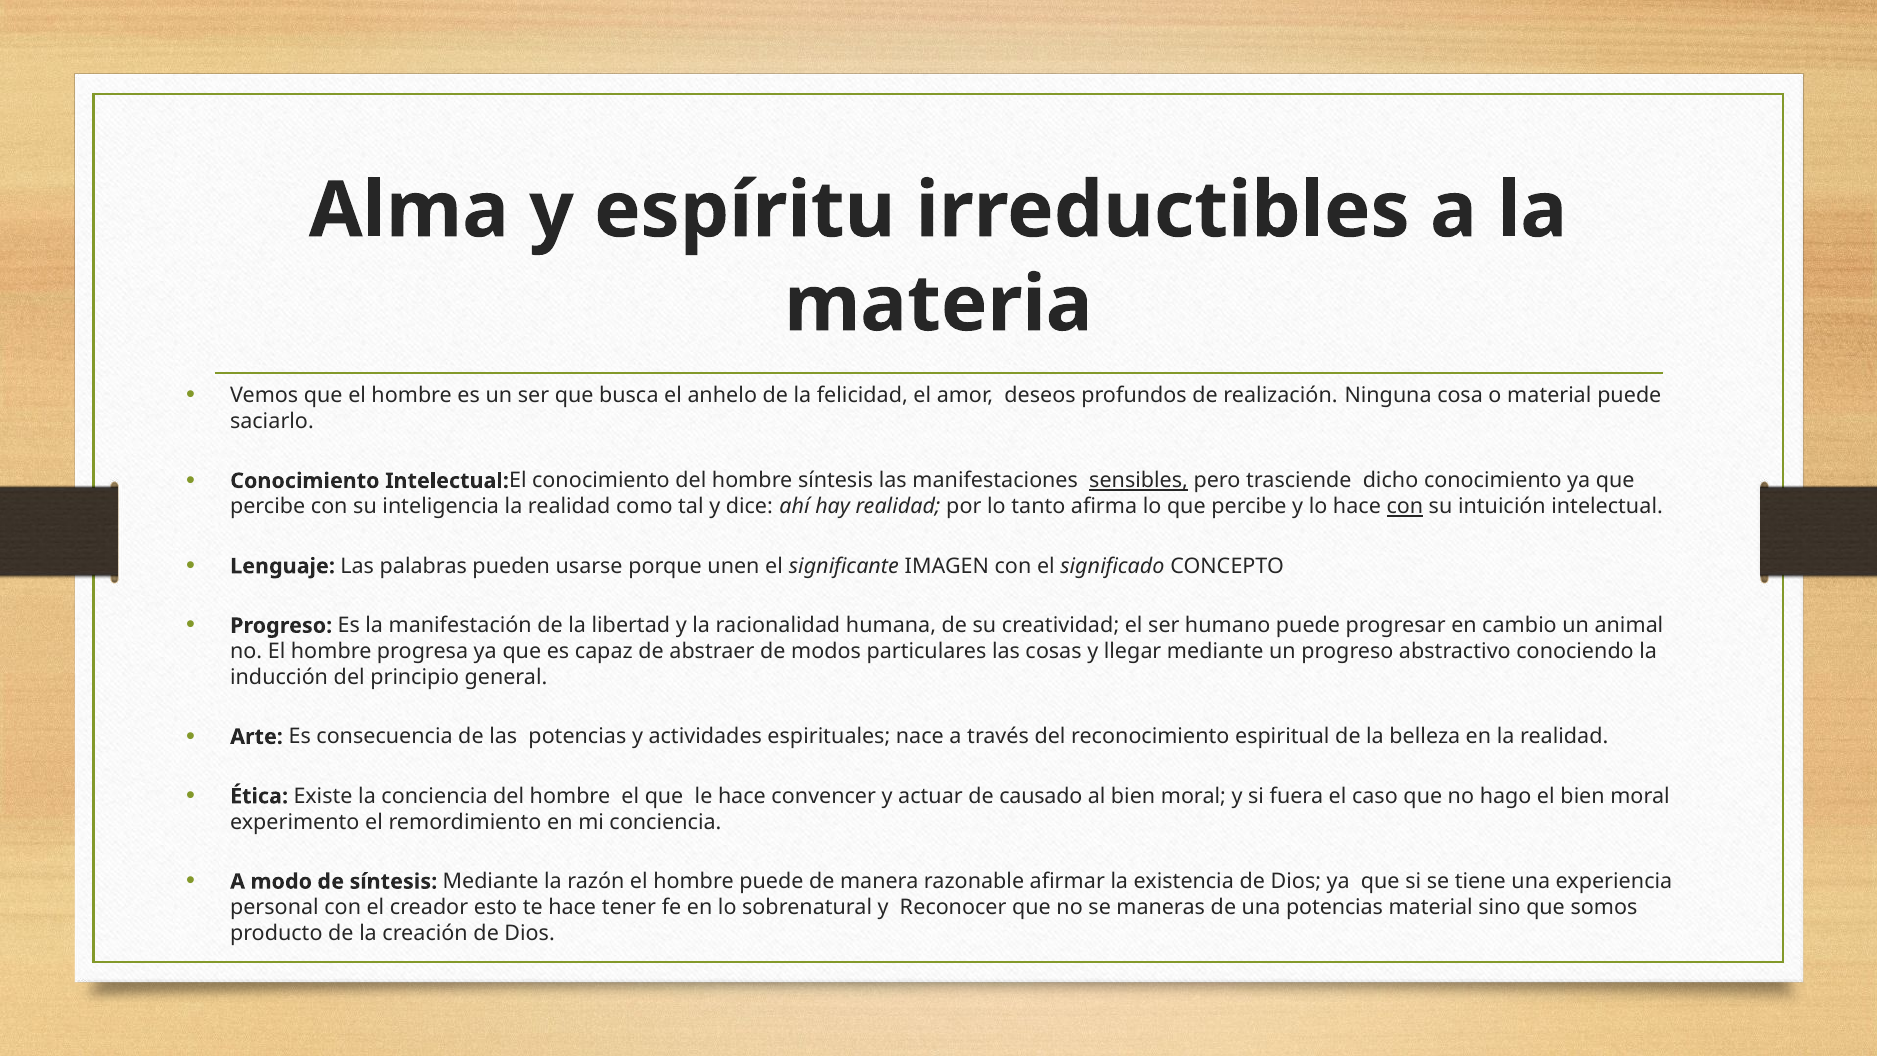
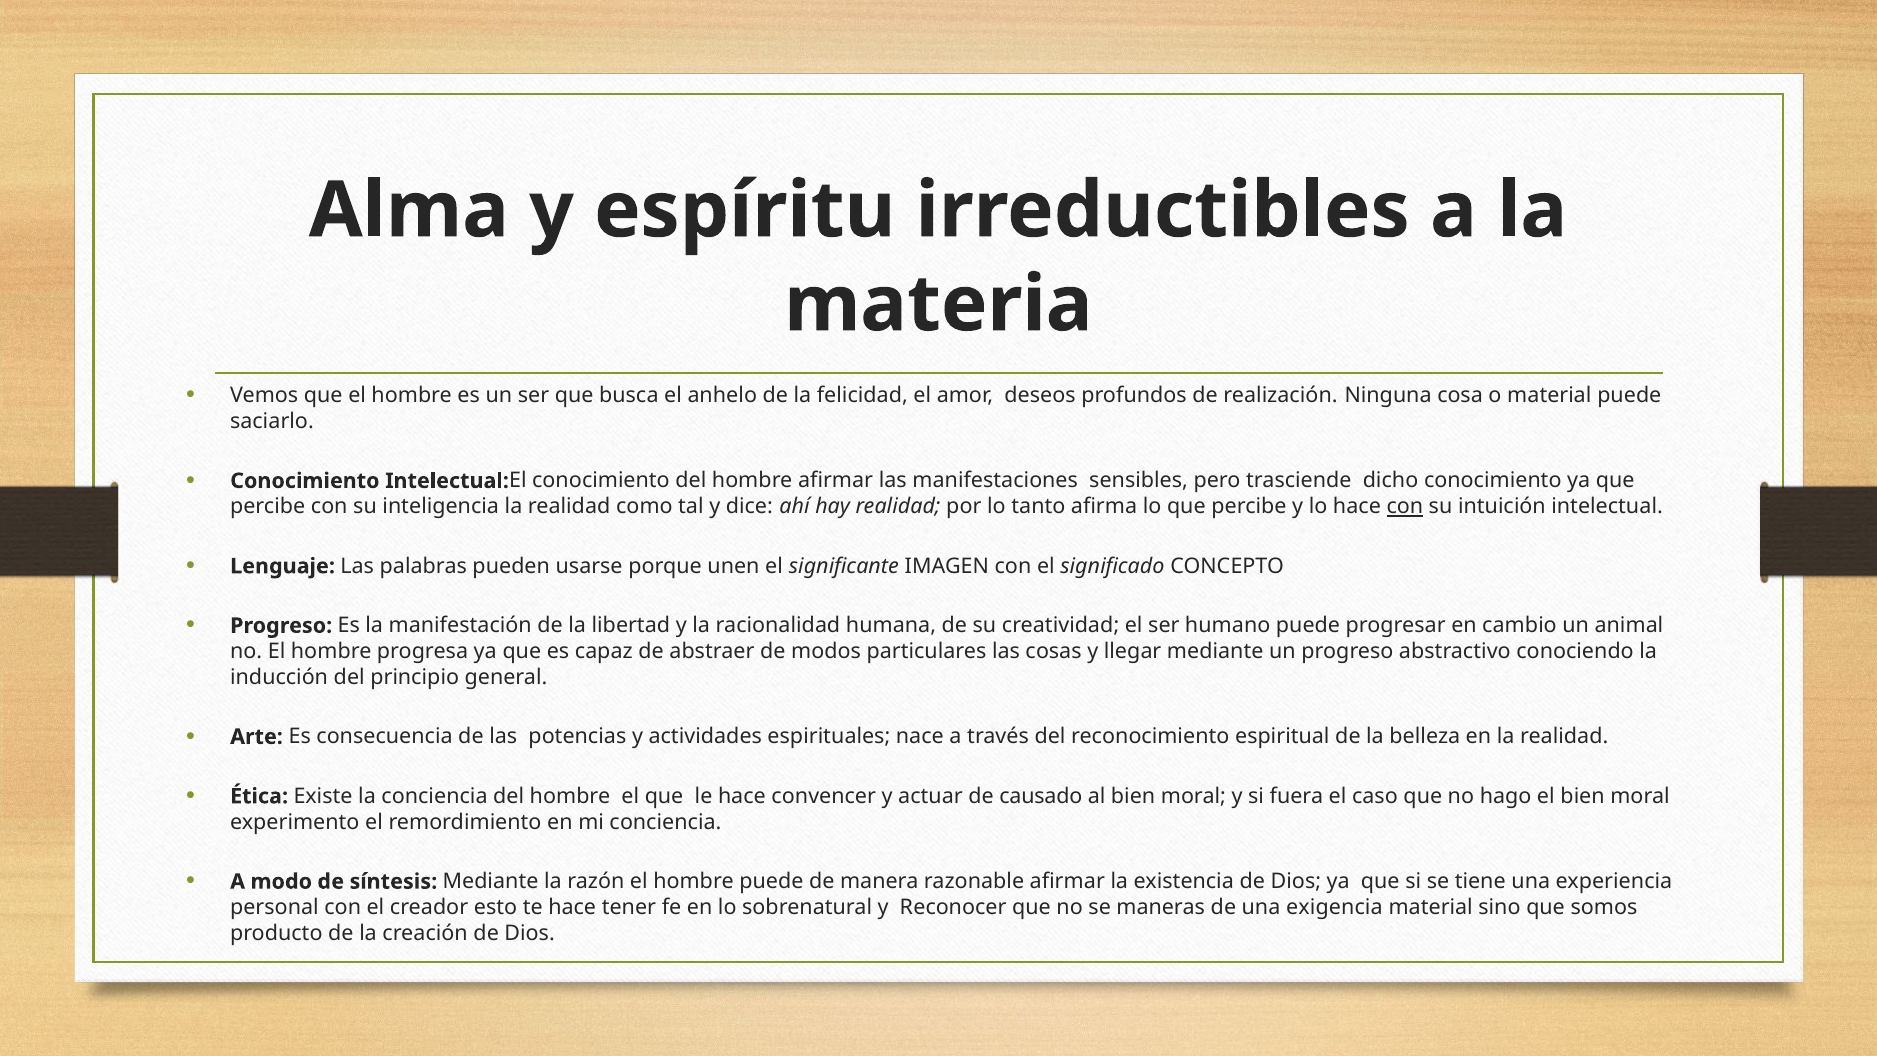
hombre síntesis: síntesis -> afirmar (836, 481)
sensibles underline: present -> none (1139, 481)
una potencias: potencias -> exigencia (1334, 907)
